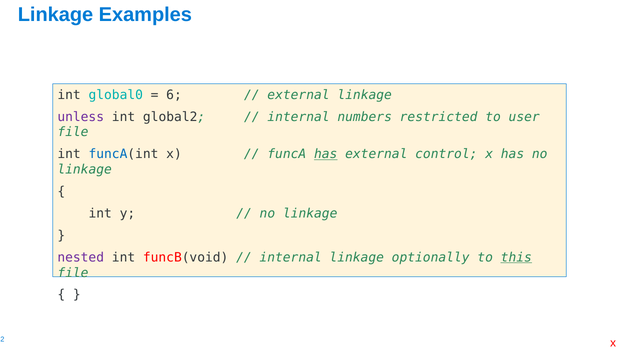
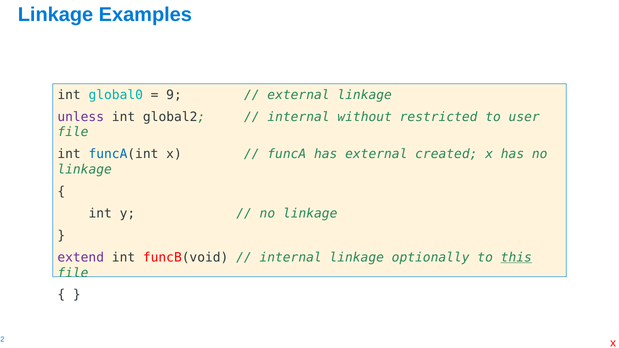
6: 6 -> 9 (174, 95)
numbers: numbers -> without (365, 117)
has underline: present -> none (326, 154)
control: control -> created (446, 154)
nested: nested -> extend (81, 257)
